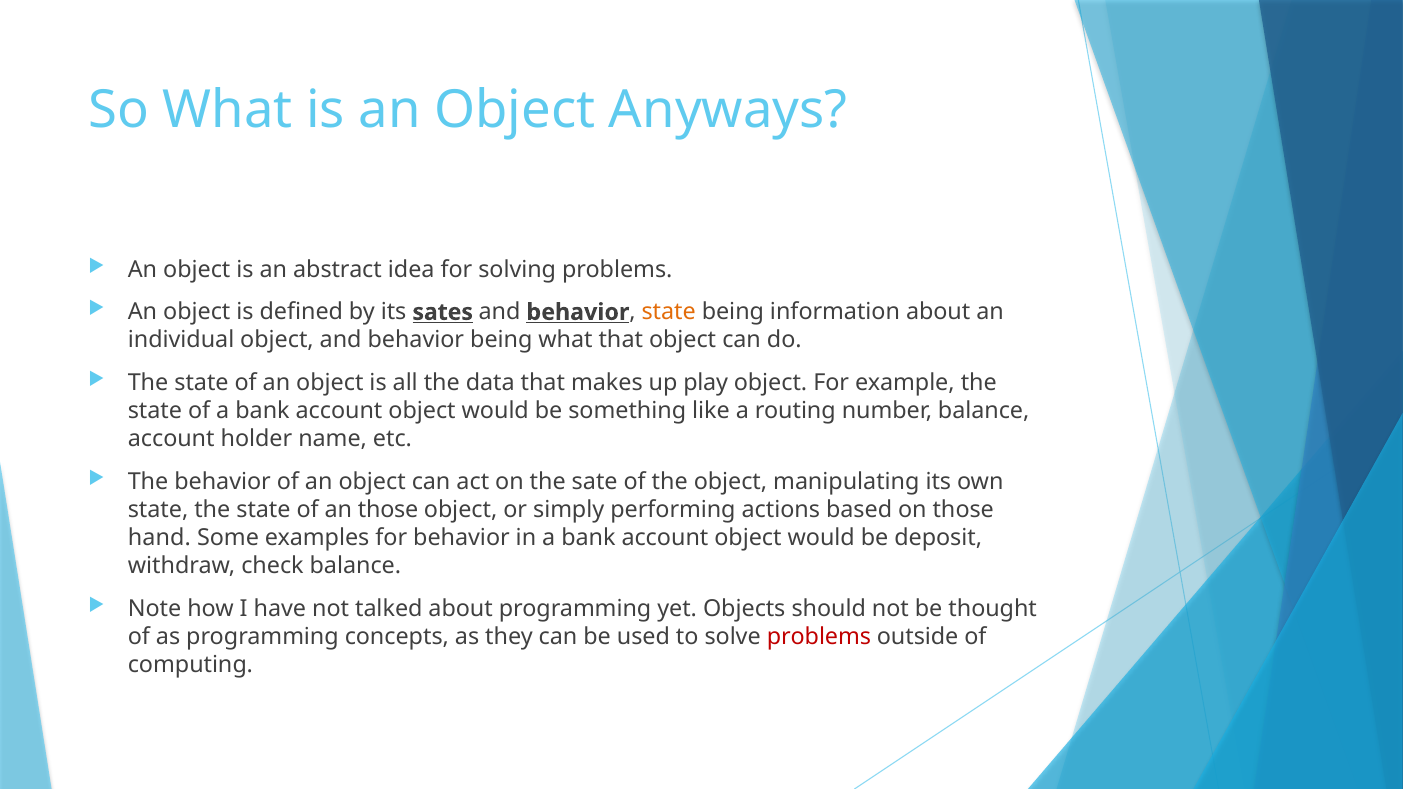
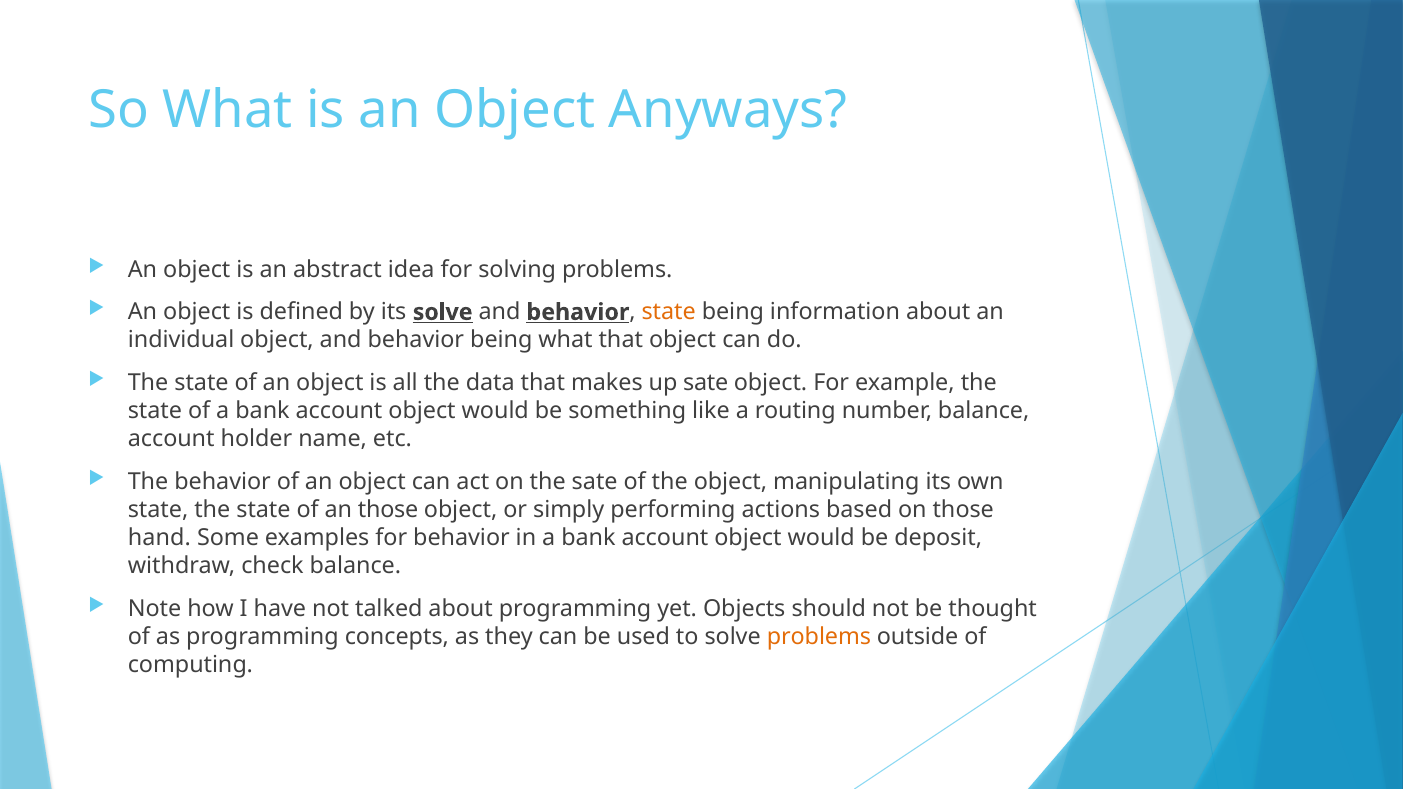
its sates: sates -> solve (443, 312)
up play: play -> sate (706, 383)
problems colour: red -> orange (819, 637)
